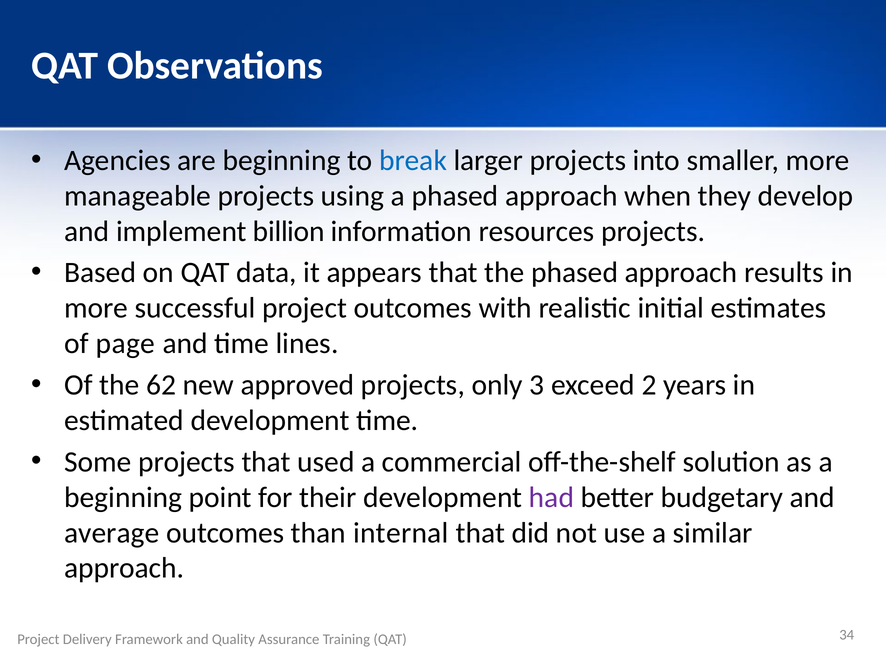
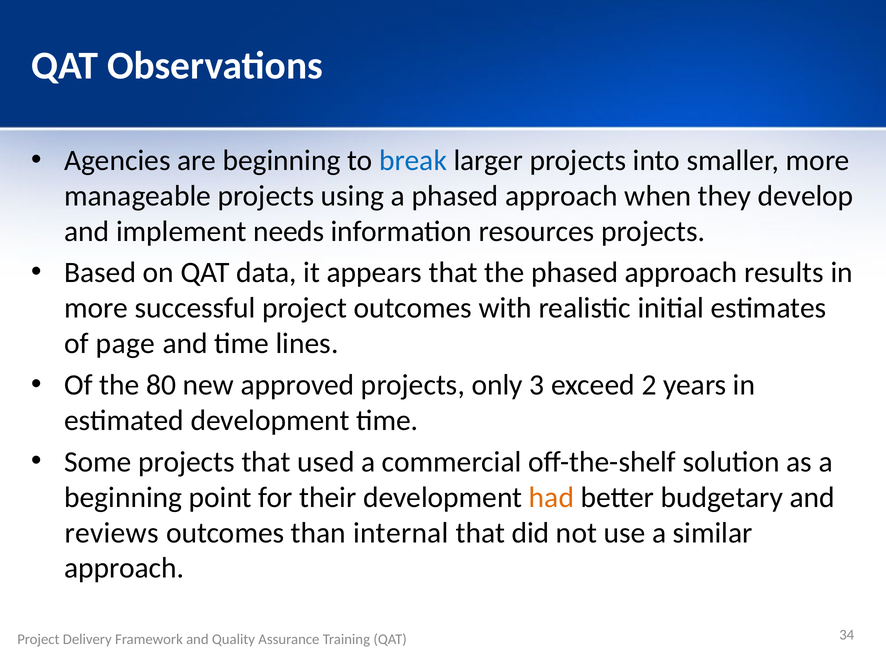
billion: billion -> needs (289, 231)
62: 62 -> 80 (161, 385)
had colour: purple -> orange (552, 497)
average: average -> reviews (112, 532)
